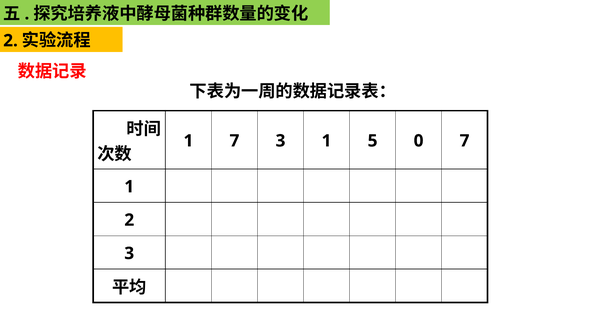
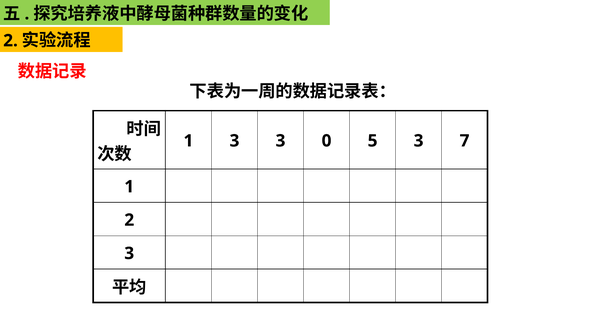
1 7: 7 -> 3 (234, 141)
3 1: 1 -> 0 (327, 141)
5 0: 0 -> 3 (419, 141)
